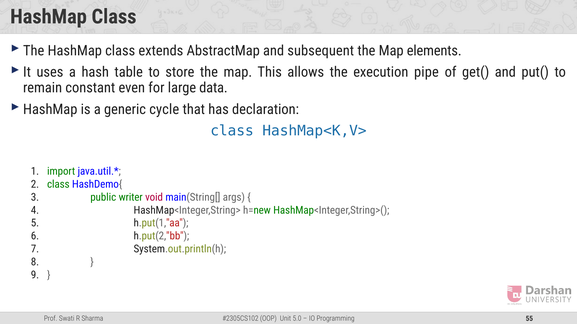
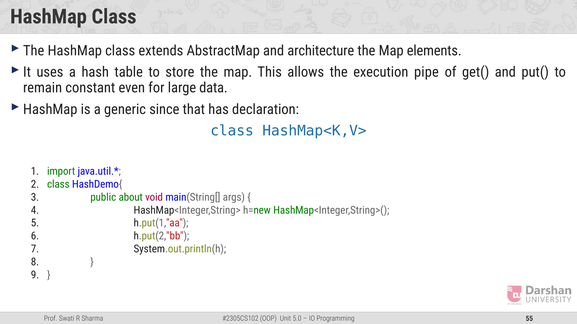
subsequent: subsequent -> architecture (321, 51)
cycle: cycle -> since (164, 109)
writer: writer -> about (131, 197)
